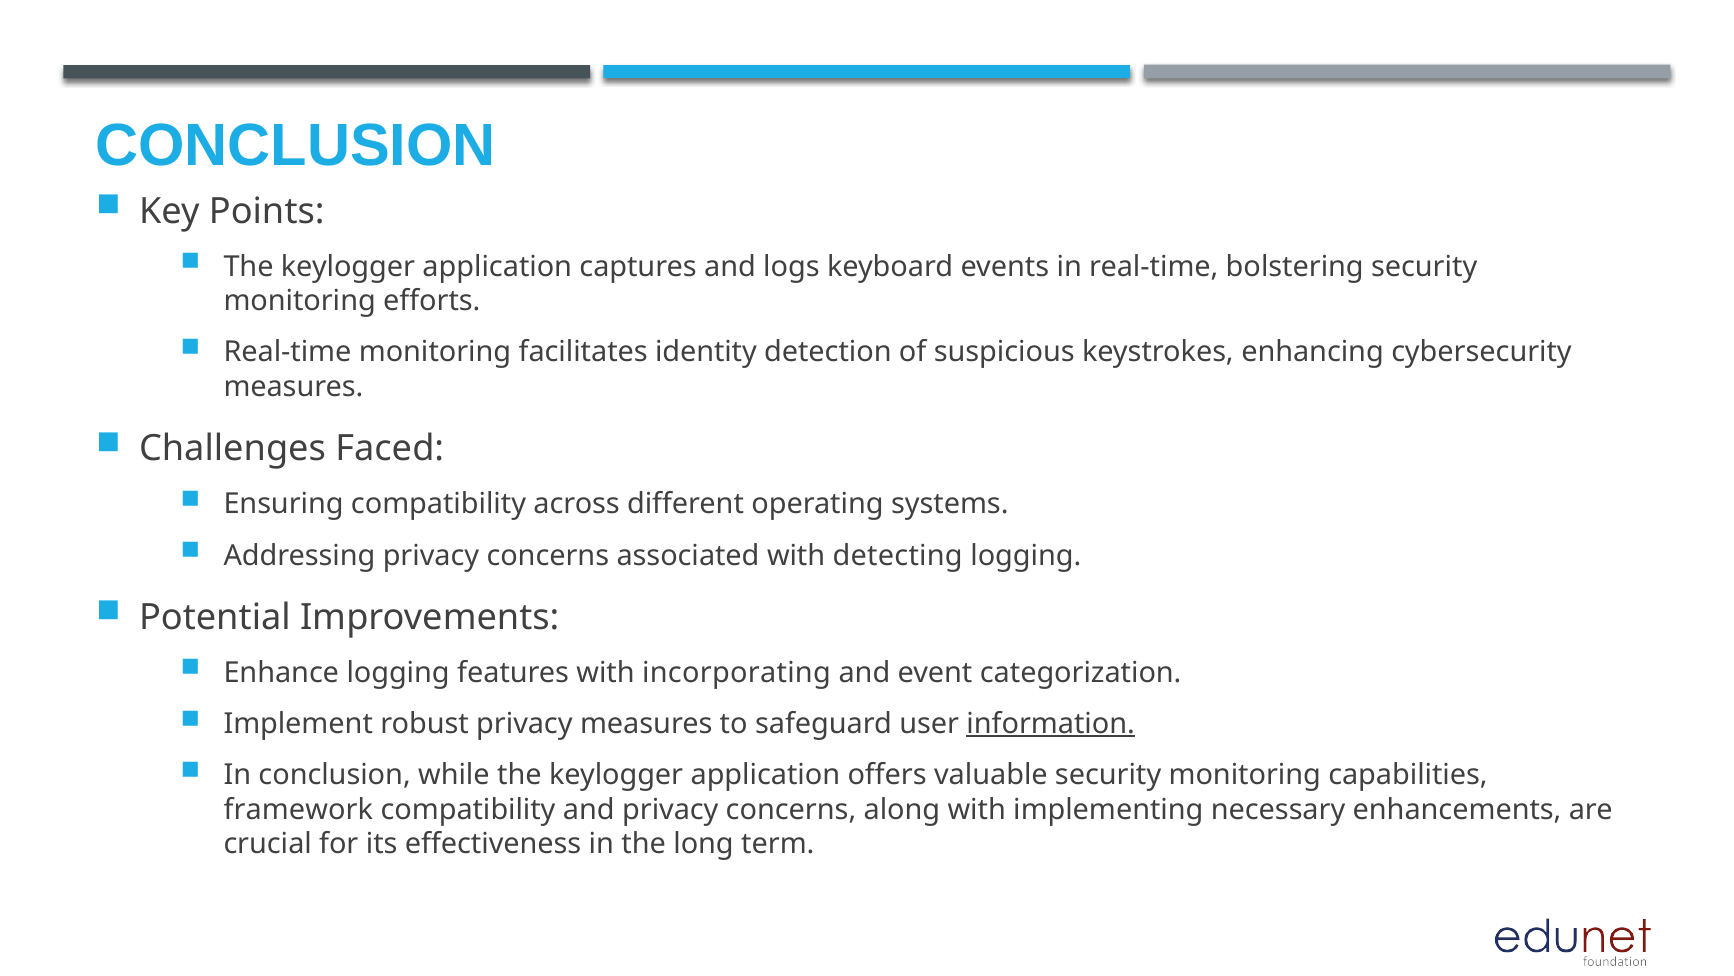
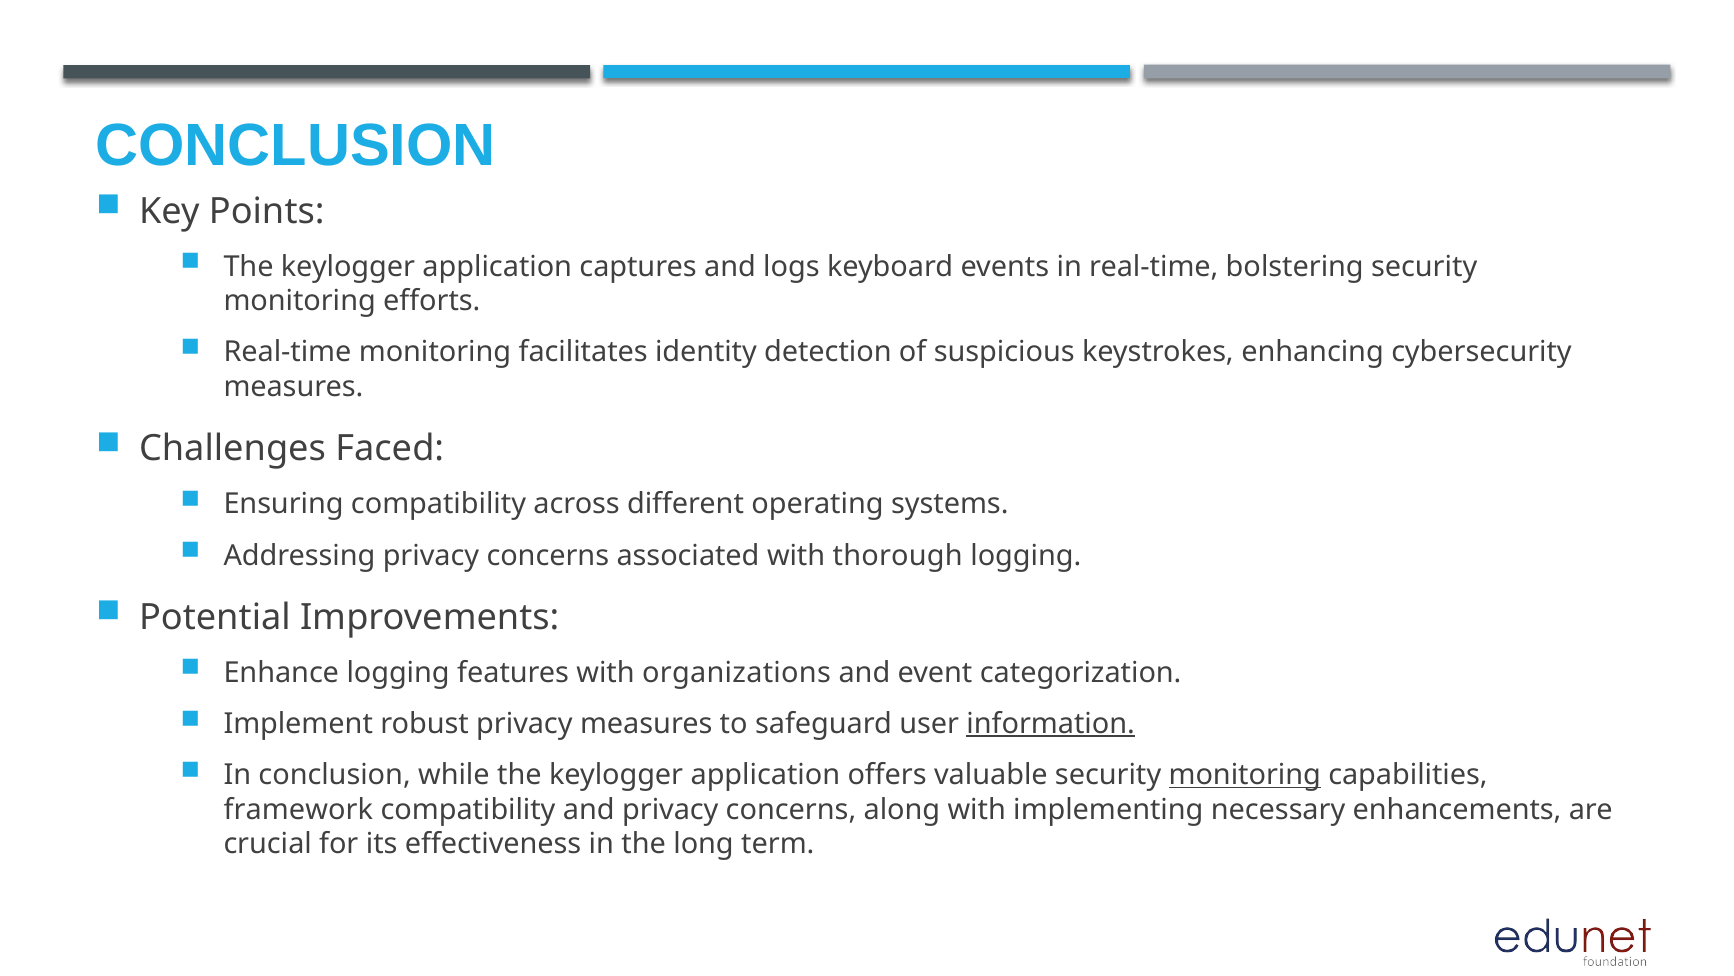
detecting: detecting -> thorough (898, 555)
incorporating: incorporating -> organizations (737, 672)
monitoring underline: none -> present (1245, 775)
